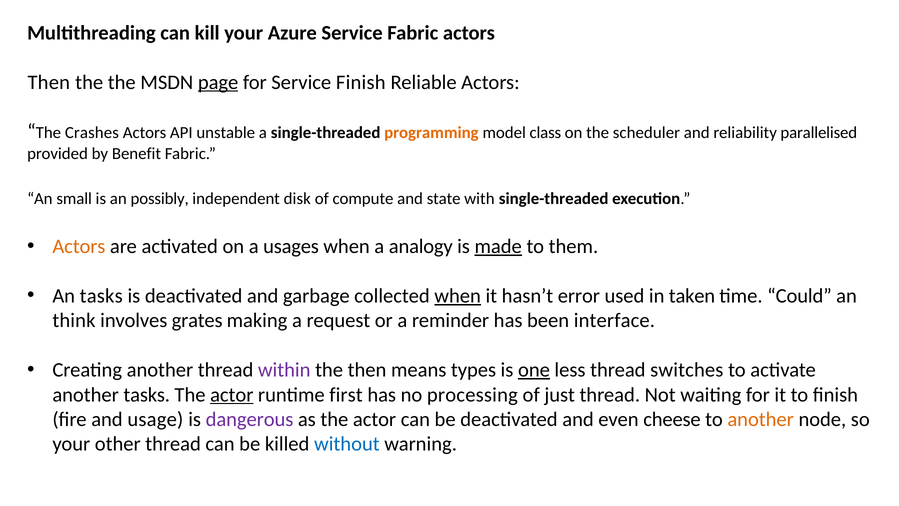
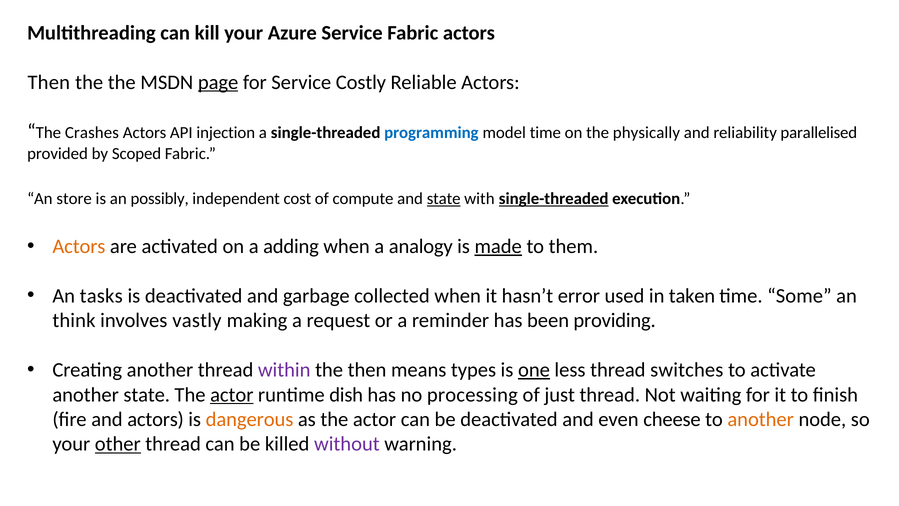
Service Finish: Finish -> Costly (361, 82)
unstable: unstable -> injection (226, 133)
programming colour: orange -> blue (431, 133)
model class: class -> time (545, 133)
scheduler: scheduler -> physically (646, 133)
Benefit: Benefit -> Scoped (137, 154)
small: small -> store (74, 199)
disk: disk -> cost (297, 199)
state underline: none -> present (444, 199)
single-threaded underline: none -> present (554, 199)
usages: usages -> adding (291, 246)
when underline: present -> none (458, 296)
Could: Could -> Some (799, 296)
grates: grates -> vastly (197, 320)
interface: interface -> providing (615, 320)
another tasks: tasks -> state (147, 394)
first: first -> dish (346, 394)
and usage: usage -> actors (156, 419)
dangerous colour: purple -> orange (250, 419)
other underline: none -> present (118, 444)
without colour: blue -> purple (347, 444)
